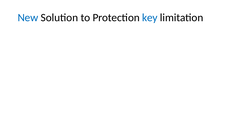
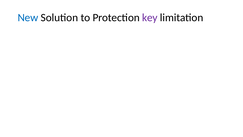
key colour: blue -> purple (150, 17)
